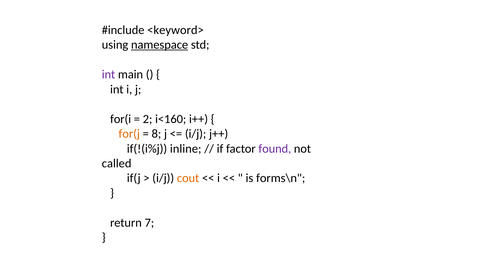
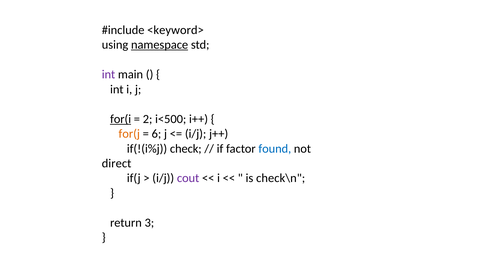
for(i underline: none -> present (121, 119)
i<160: i<160 -> i<500 (171, 119)
8: 8 -> 6 (156, 134)
inline: inline -> check (186, 149)
found colour: purple -> blue (275, 149)
called: called -> direct (117, 164)
cout colour: orange -> purple (188, 179)
forms\n: forms\n -> check\n (281, 179)
7: 7 -> 3 (149, 223)
